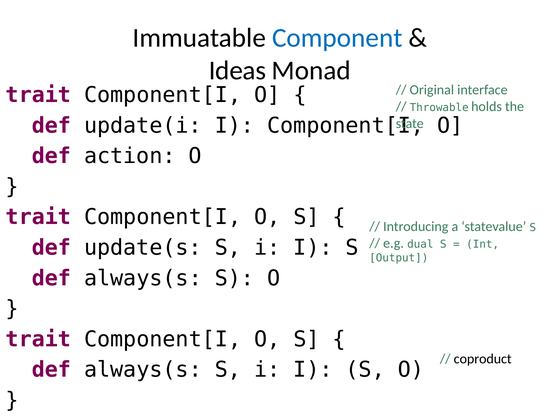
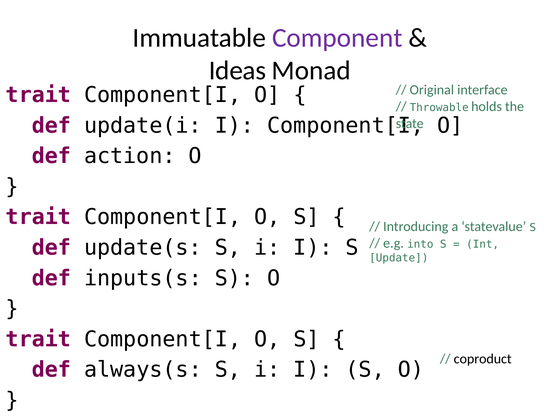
Component colour: blue -> purple (337, 38)
dual: dual -> into (420, 244)
Output: Output -> Update (399, 258)
always(s: always(s -> inputs(s (143, 278)
